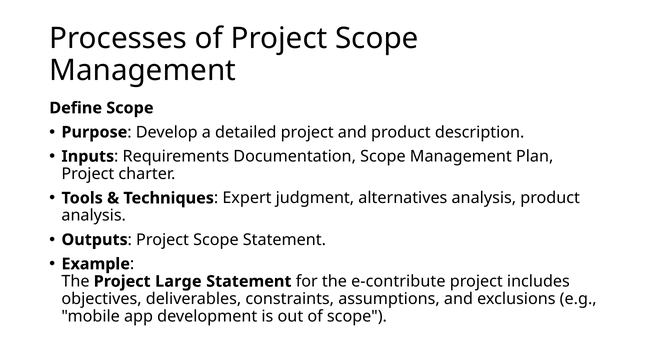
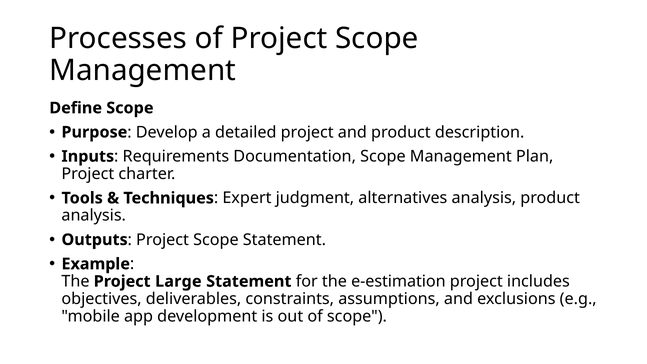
e-contribute: e-contribute -> e-estimation (398, 281)
